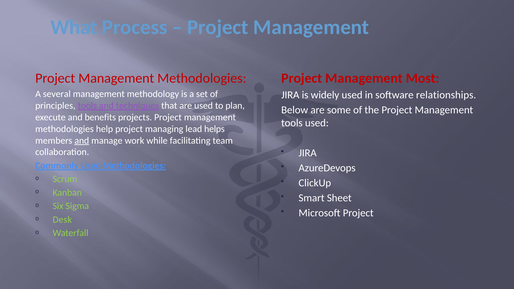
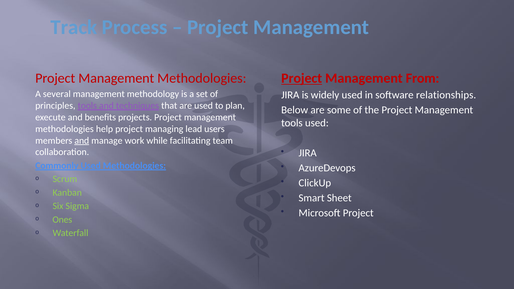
What: What -> Track (74, 27)
Project underline: none -> present (302, 78)
Most: Most -> From (423, 78)
helps: helps -> users (214, 129)
Desk: Desk -> Ones (62, 220)
